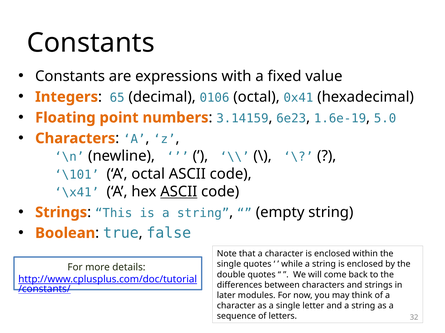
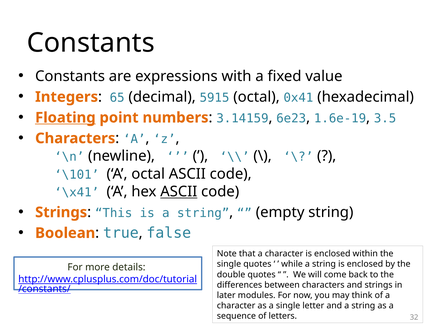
0106: 0106 -> 5915 (214, 98)
Floating underline: none -> present (65, 118)
5.0: 5.0 -> 3.5 (385, 119)
